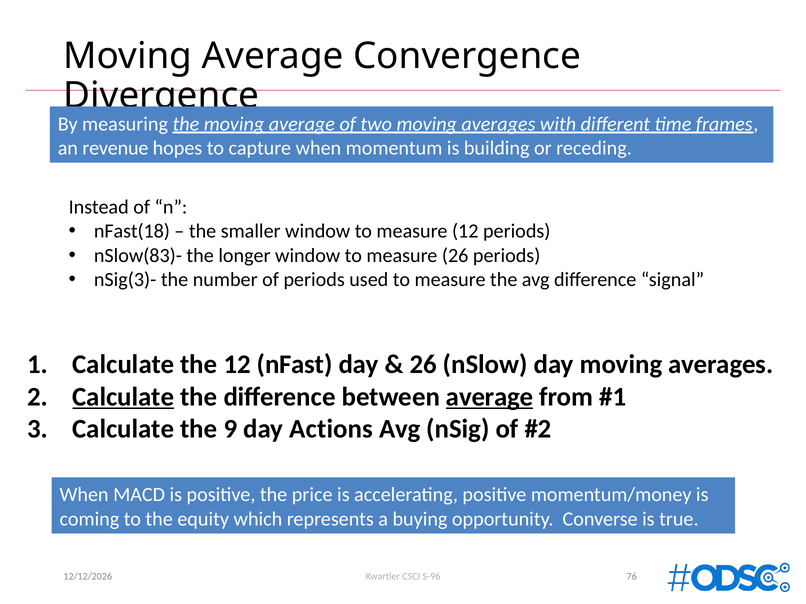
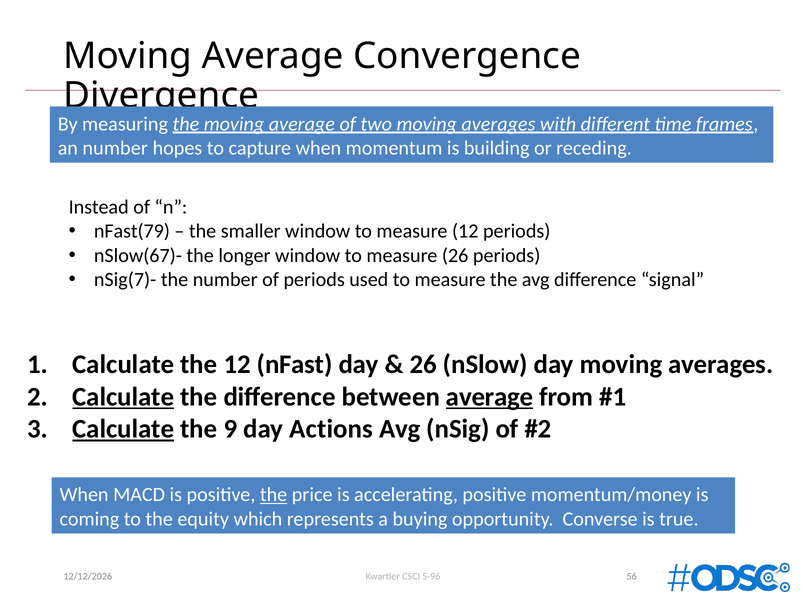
an revenue: revenue -> number (115, 148)
nFast(18: nFast(18 -> nFast(79 (132, 232)
nSlow(83)-: nSlow(83)- -> nSlow(67)- (138, 256)
nSig(3)-: nSig(3)- -> nSig(7)- (125, 280)
Calculate underline: none -> present (123, 429)
the underline: none -> present (274, 495)
76: 76 -> 56 (632, 577)
